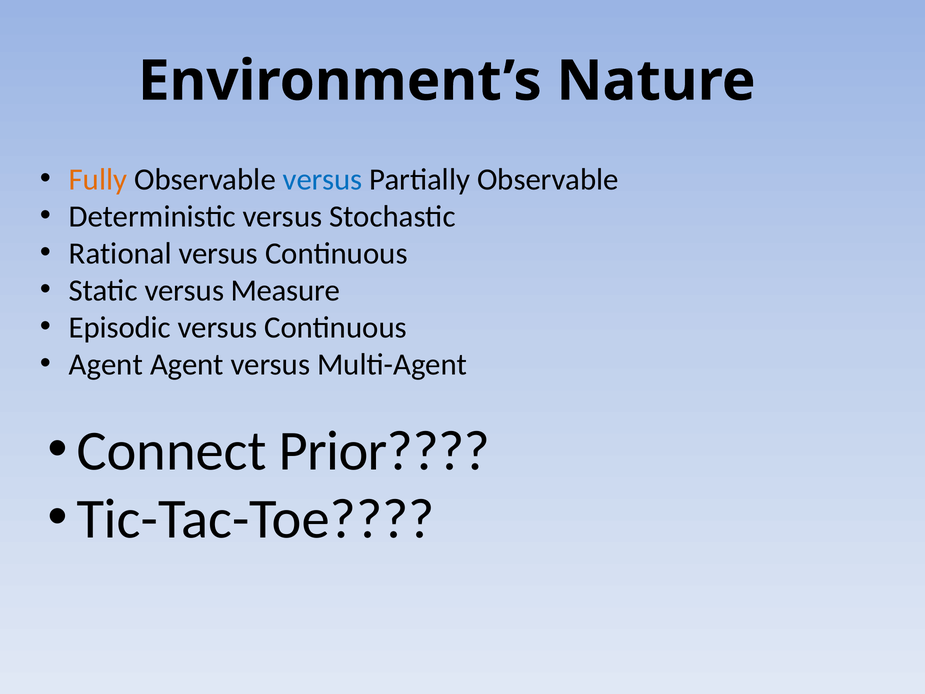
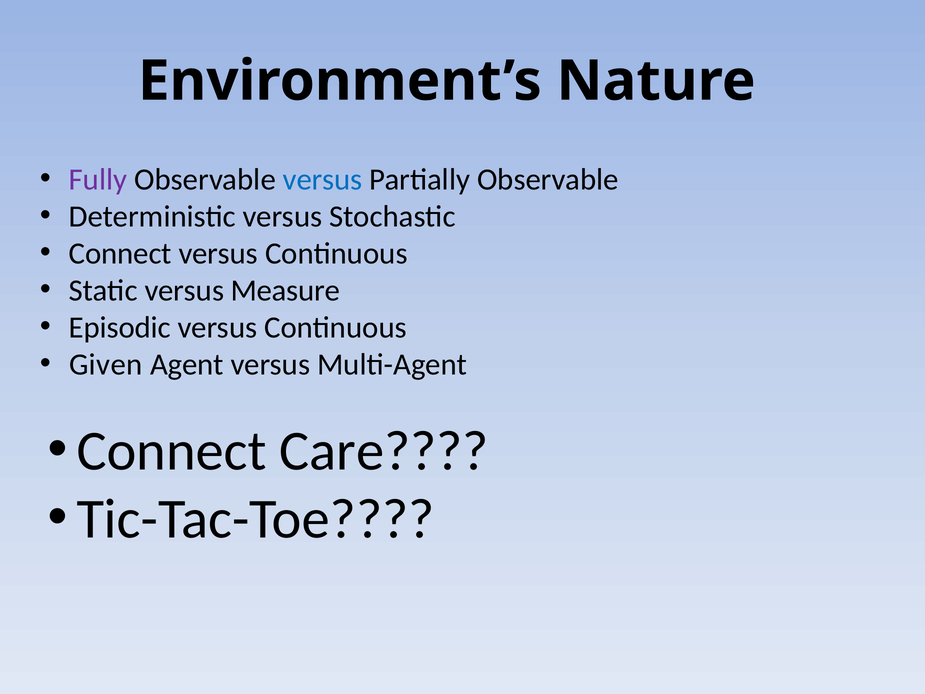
Fully colour: orange -> purple (98, 179)
Rational: Rational -> Connect (120, 253)
Agent: Agent -> Given (106, 364)
Prior: Prior -> Care (384, 451)
